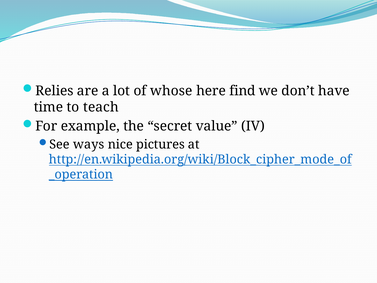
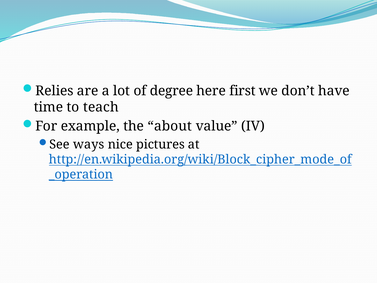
whose: whose -> degree (171, 91)
find: find -> first (242, 91)
secret: secret -> about (170, 126)
